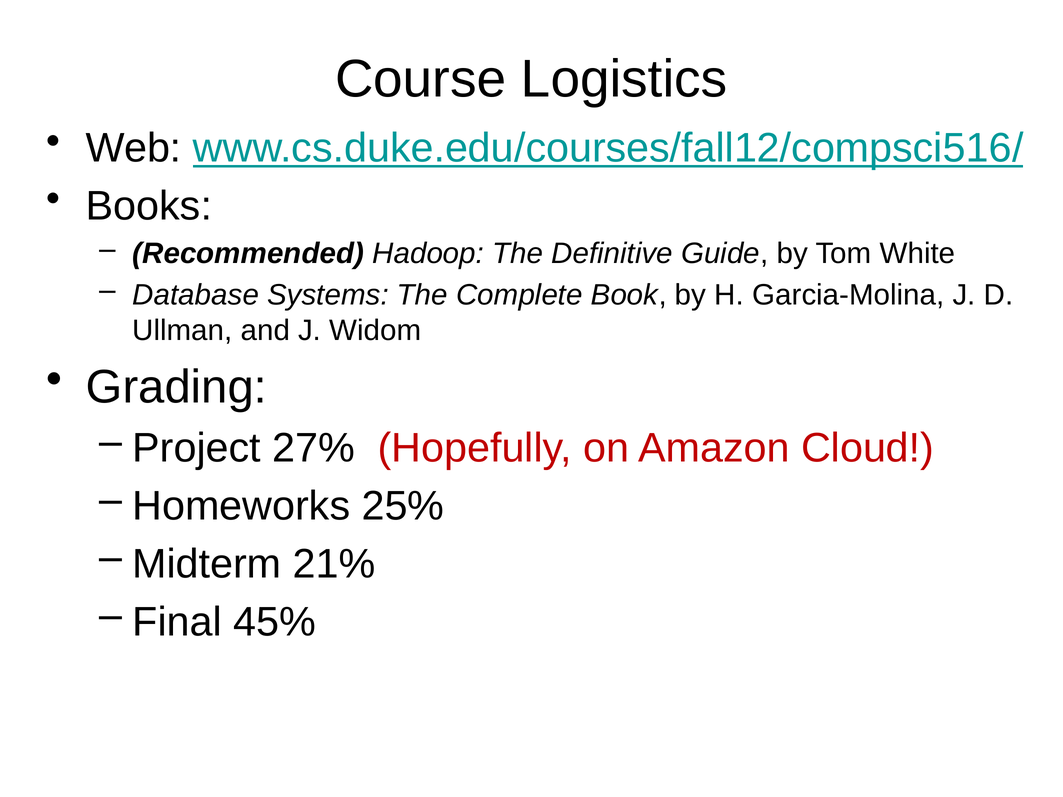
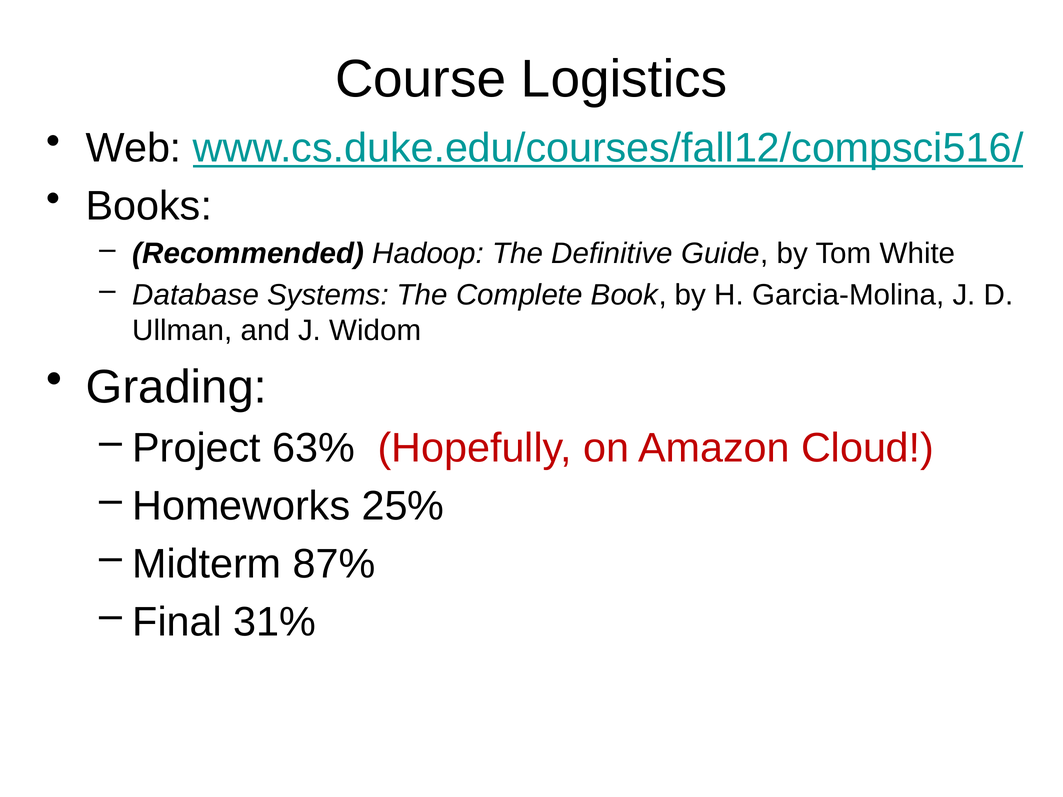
27%: 27% -> 63% (313, 448)
21%: 21% -> 87% (334, 564)
45%: 45% -> 31% (275, 622)
